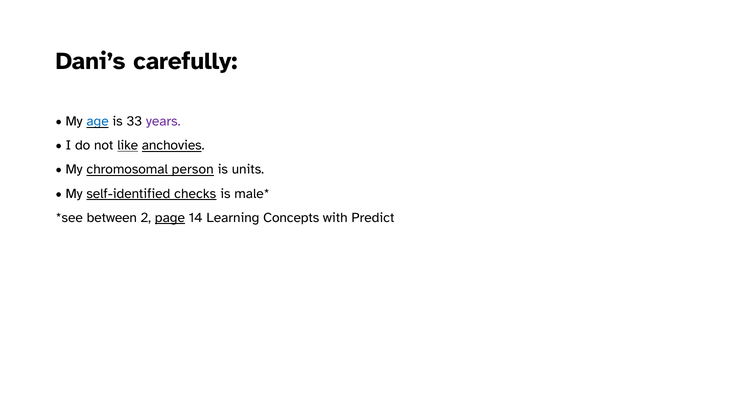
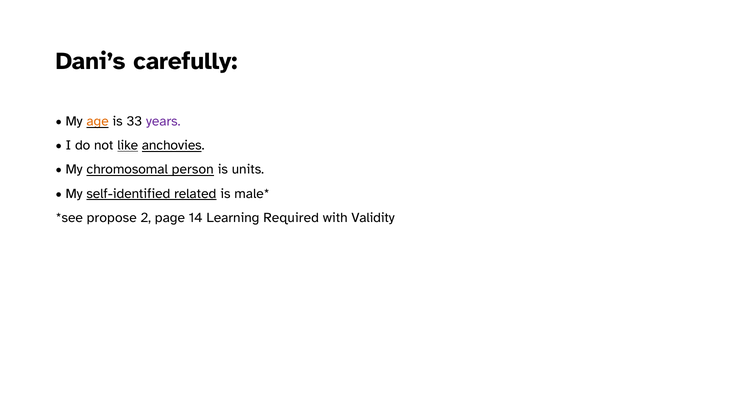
age colour: blue -> orange (98, 121)
checks: checks -> related (195, 194)
between: between -> propose (112, 218)
page underline: present -> none (170, 218)
Concepts: Concepts -> Required (291, 218)
Predict: Predict -> Validity (373, 218)
